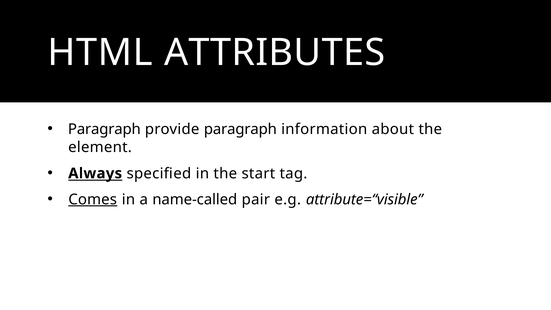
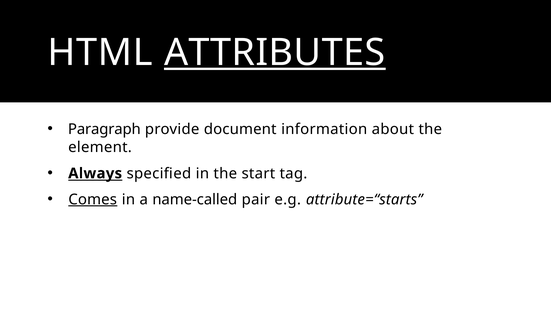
ATTRIBUTES underline: none -> present (275, 53)
provide paragraph: paragraph -> document (240, 129)
attribute=“visible: attribute=“visible -> attribute=“starts (364, 199)
